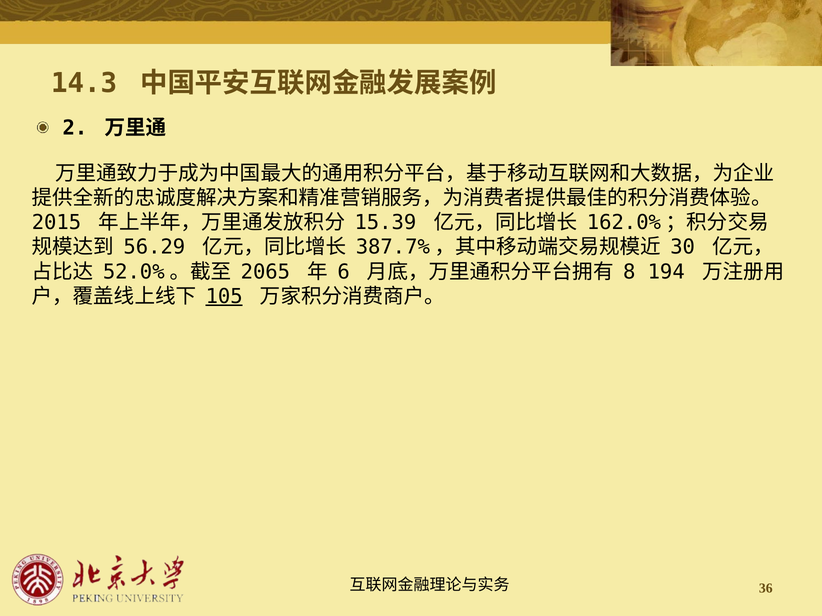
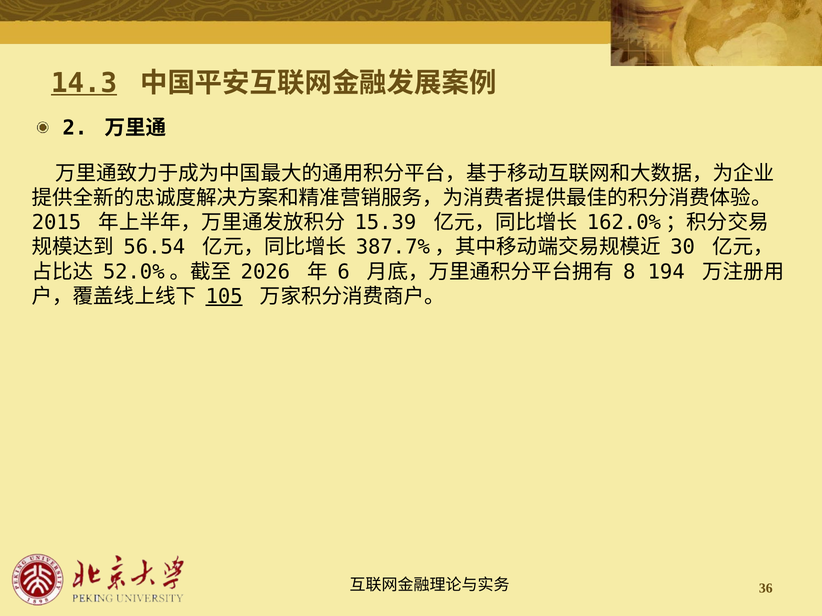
14.3 underline: none -> present (84, 83)
56.29: 56.29 -> 56.54 (154, 247)
2065: 2065 -> 2026 (265, 272)
